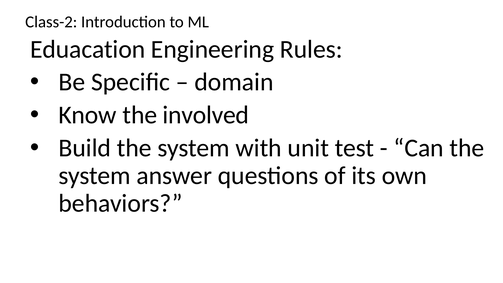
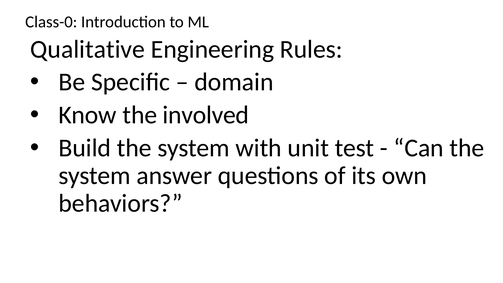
Class-2: Class-2 -> Class-0 (51, 22)
Eduacation: Eduacation -> Qualitative (88, 49)
